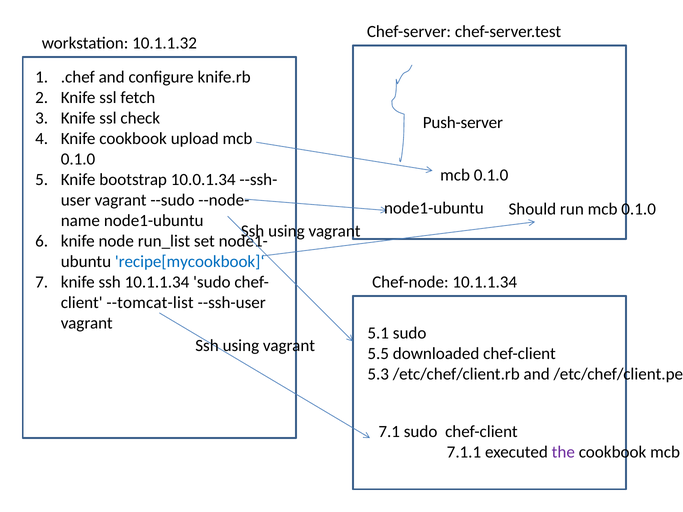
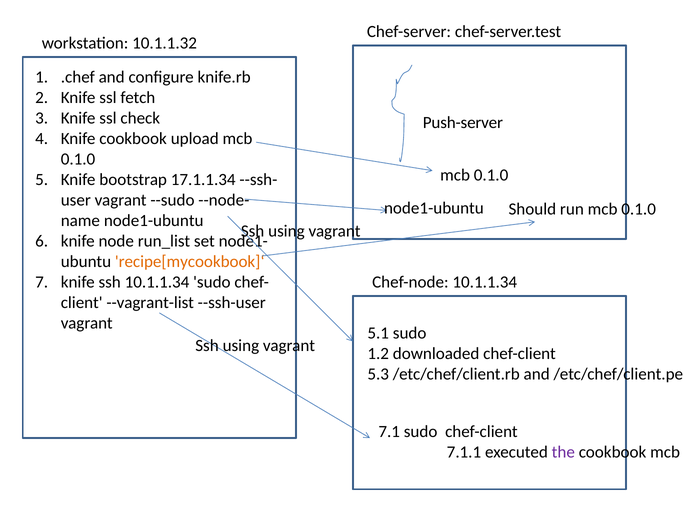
10.0.1.34: 10.0.1.34 -> 17.1.1.34 (203, 180)
recipe[mycookbook]‘ colour: blue -> orange (190, 262)
--tomcat-list: --tomcat-list -> --vagrant-list (150, 303)
5.5: 5.5 -> 1.2 (378, 354)
